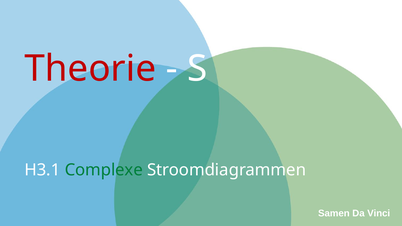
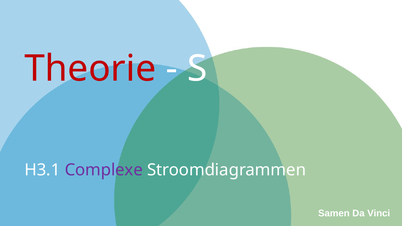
Complexe colour: green -> purple (104, 170)
